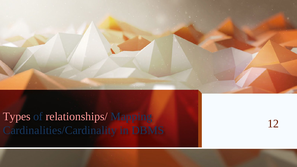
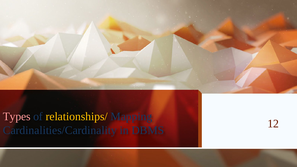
relationships/ colour: pink -> yellow (77, 117)
